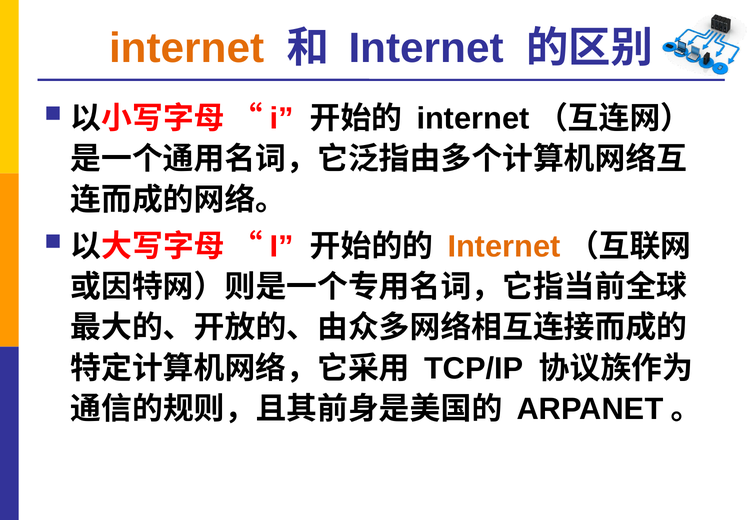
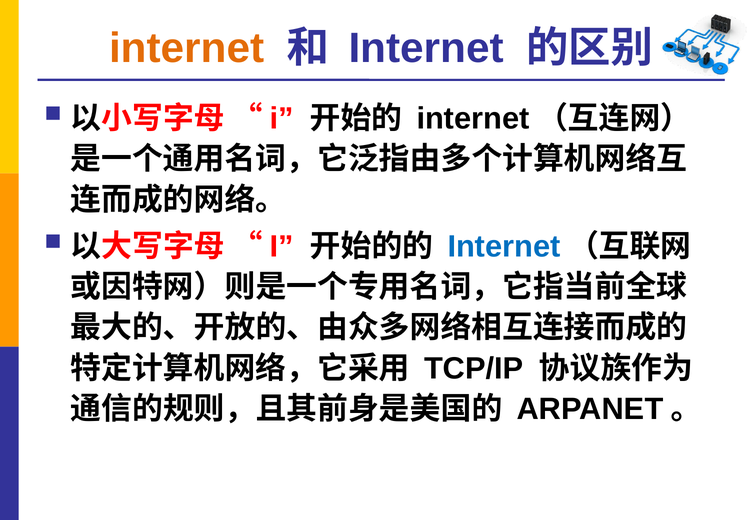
Internet colour: orange -> blue (504, 246)
